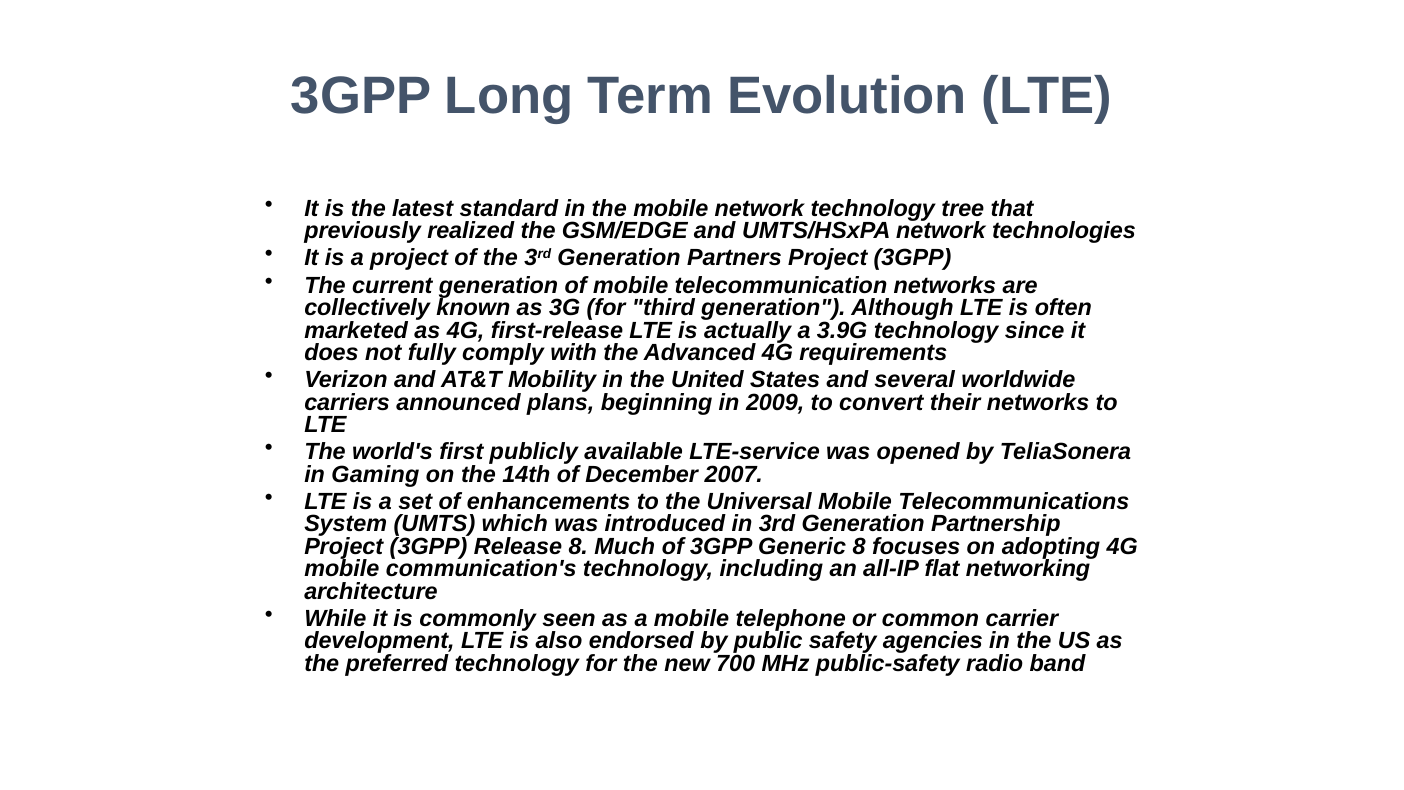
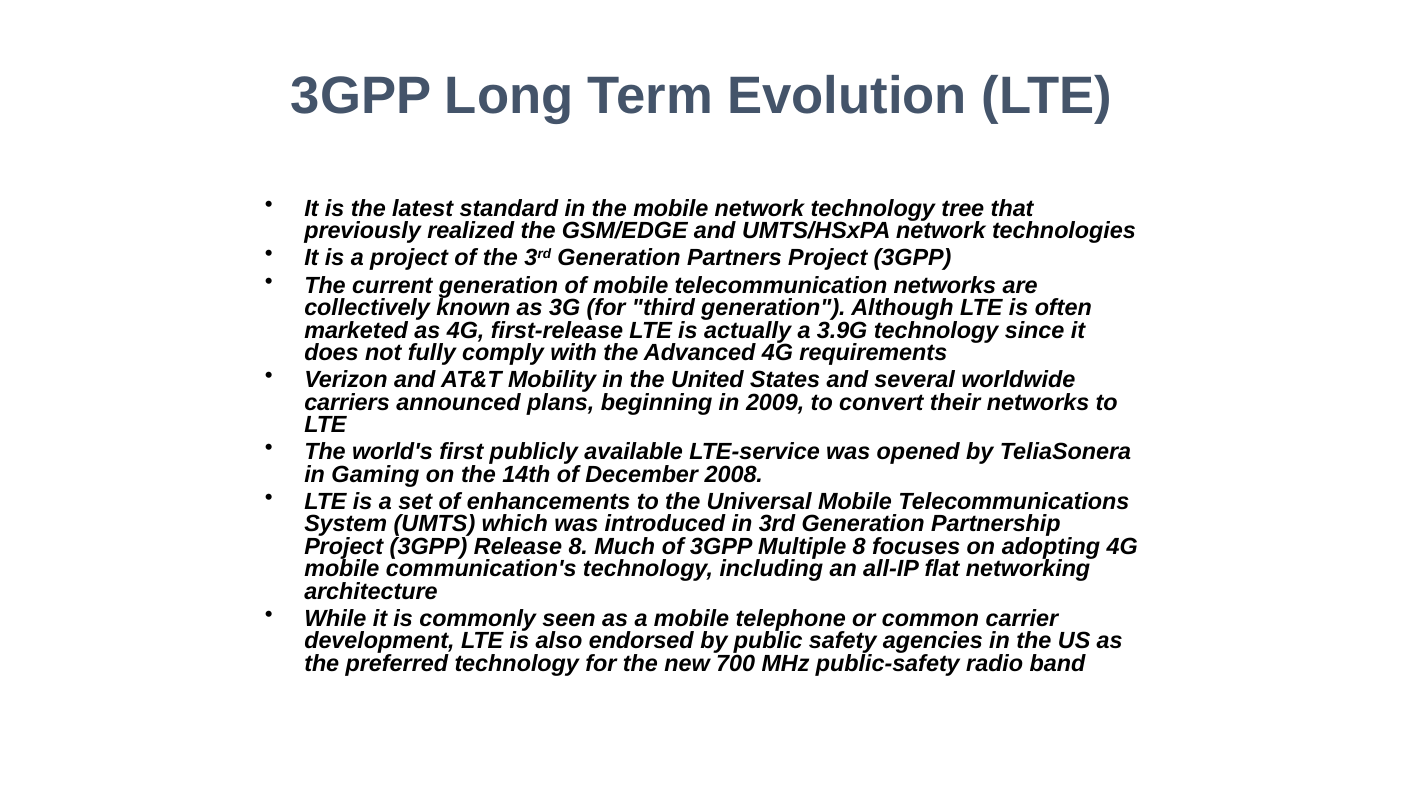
2007: 2007 -> 2008 (734, 474)
Generic: Generic -> Multiple (802, 546)
